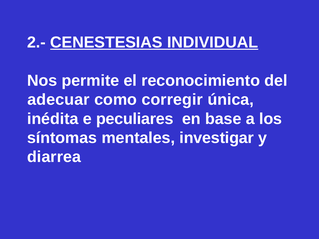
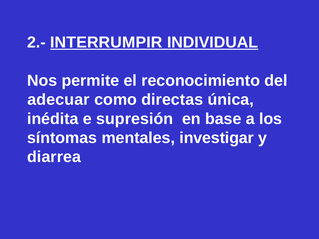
CENESTESIAS: CENESTESIAS -> INTERRUMPIR (106, 42)
corregir: corregir -> directas (172, 100)
peculiares: peculiares -> supresión (135, 119)
